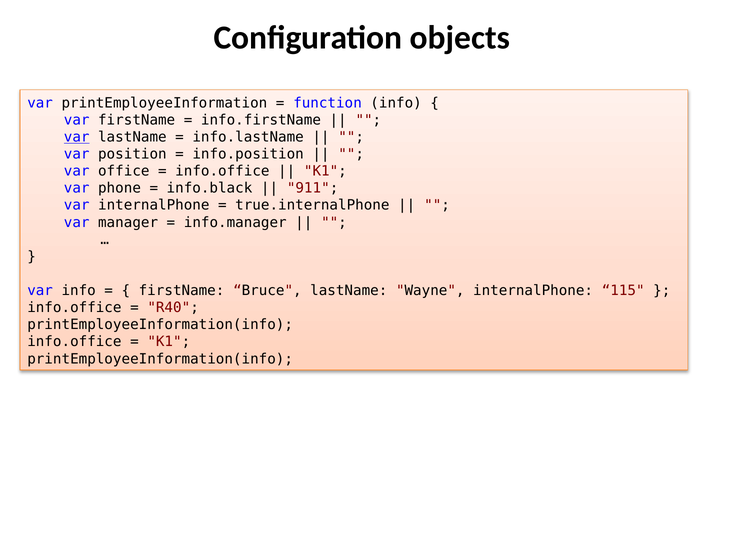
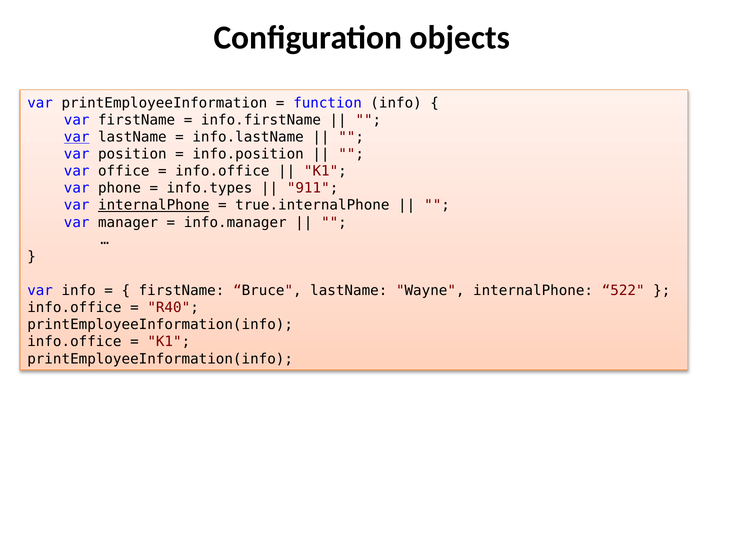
info.black: info.black -> info.types (209, 188)
internalPhone underline: none -> present (154, 205)
115: 115 -> 522 (623, 291)
